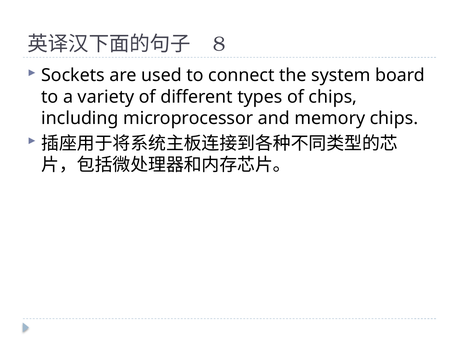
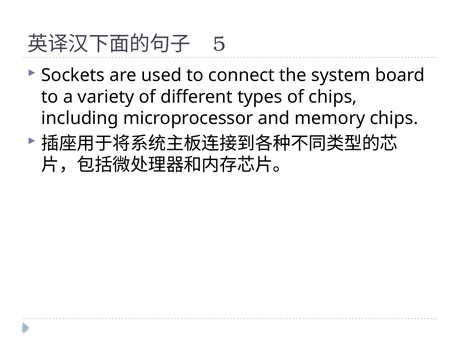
8: 8 -> 5 (219, 44)
